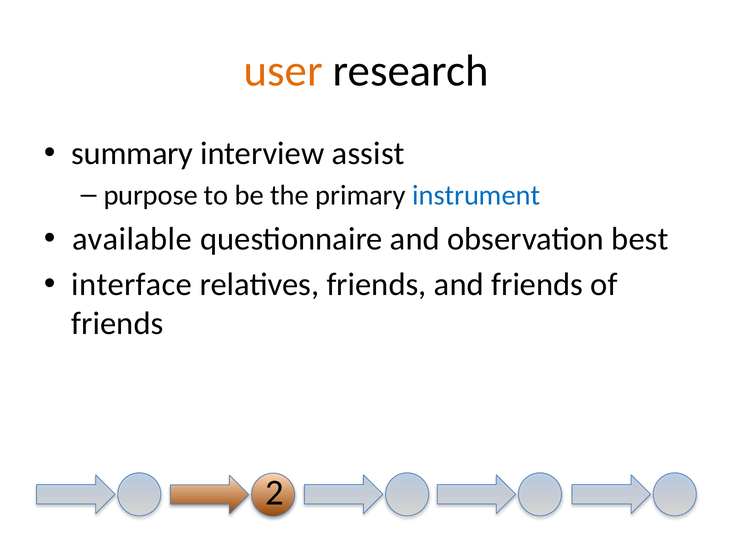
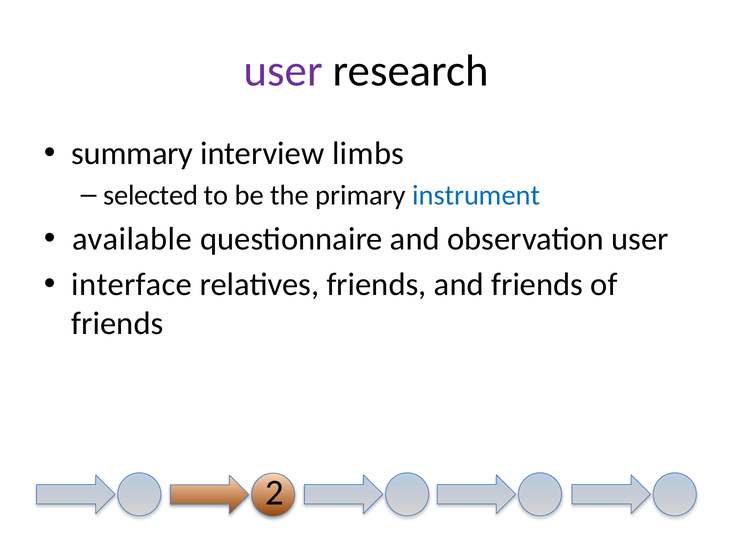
user colour: orange -> purple (283, 71)
assist: assist -> limbs (368, 154)
purpose: purpose -> selected (151, 196)
observation best: best -> user (640, 239)
